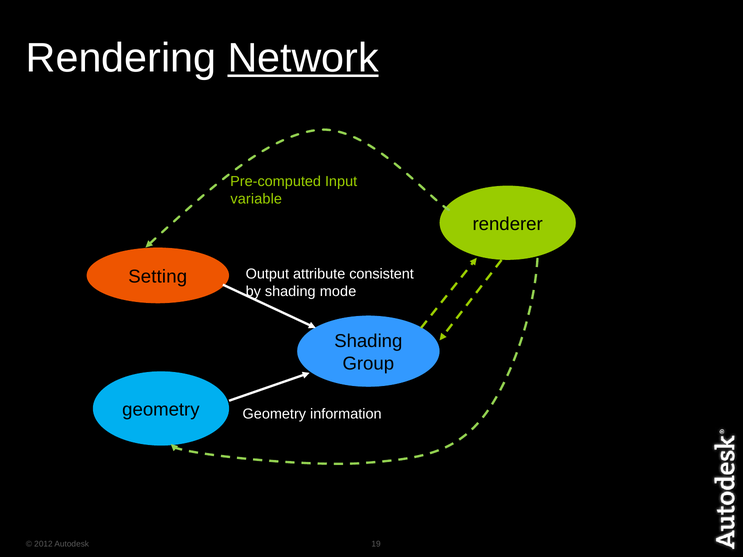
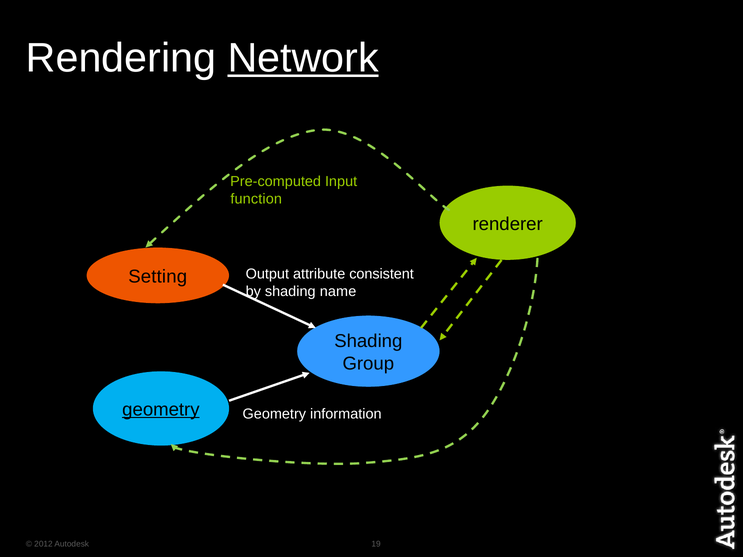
variable: variable -> function (256, 199)
mode: mode -> name (338, 292)
geometry underline: none -> present (161, 410)
